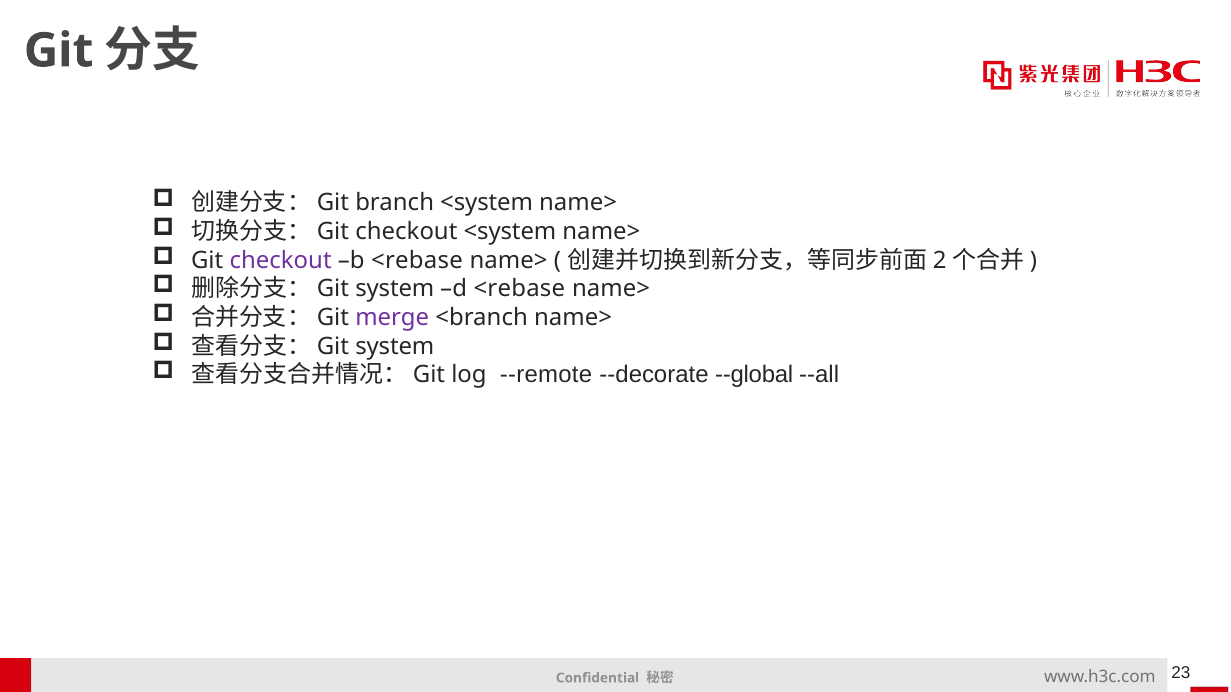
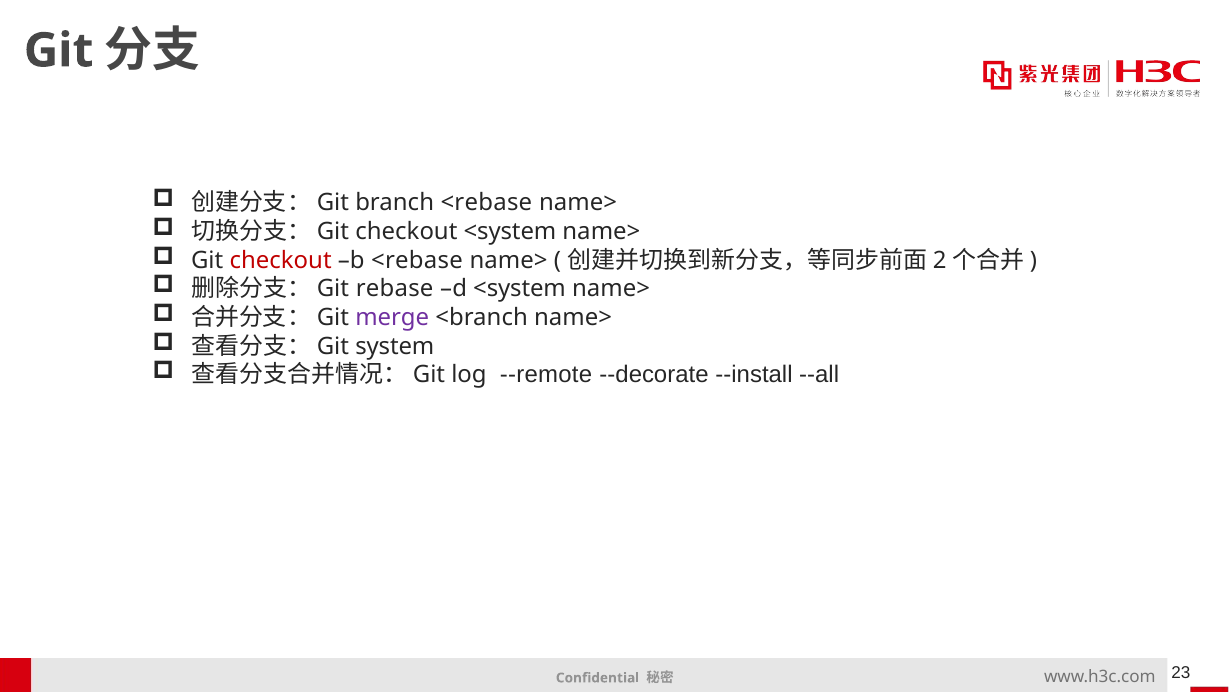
branch <system: <system -> <rebase (486, 203)
checkout colour: purple -> red (281, 260)
system: system -> rebase (395, 289)
d <rebase: <rebase -> <system (520, 289)
--global: --global -> --install (754, 375)
